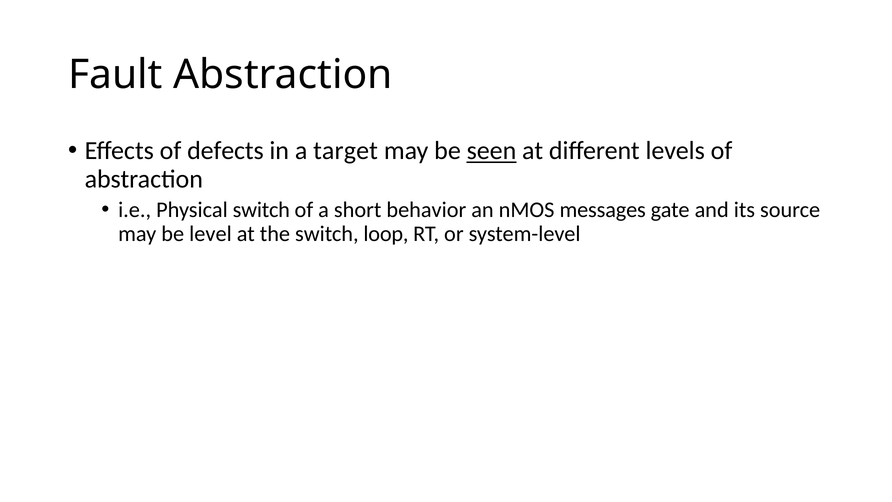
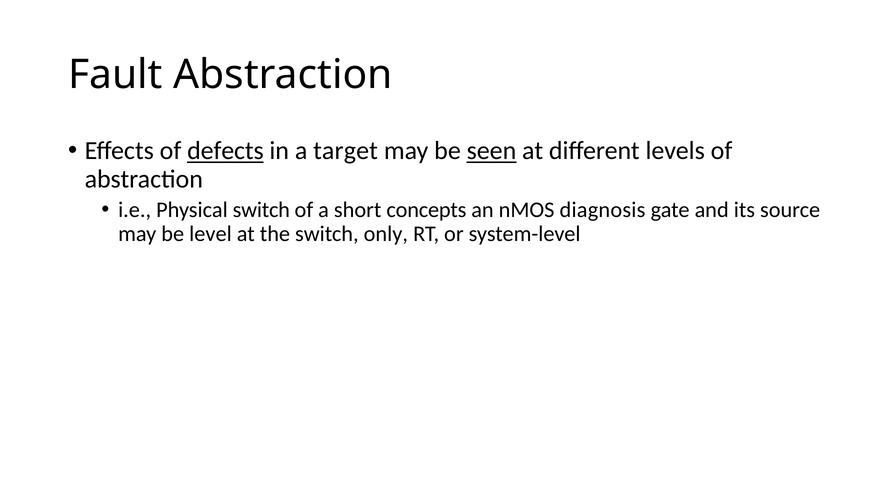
defects underline: none -> present (225, 151)
behavior: behavior -> concepts (426, 210)
messages: messages -> diagnosis (602, 210)
loop: loop -> only (386, 234)
